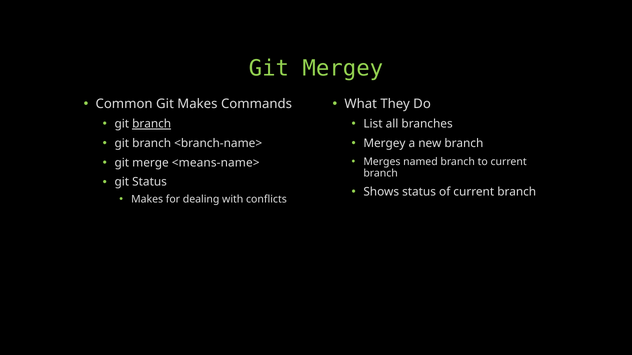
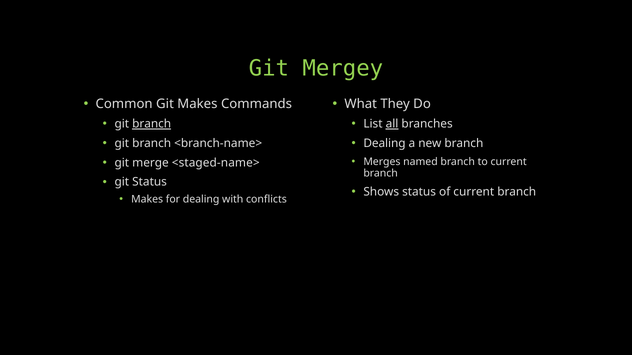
all underline: none -> present (392, 124)
Mergey: Mergey -> Dealing (384, 144)
<means-name>: <means-name> -> <staged-name> (216, 163)
